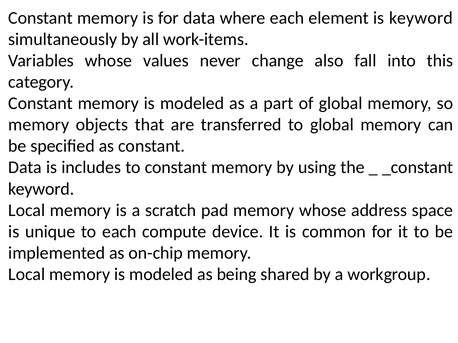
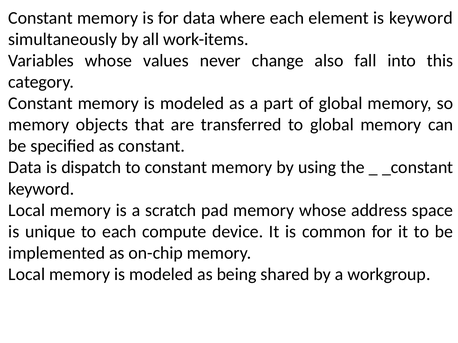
includes: includes -> dispatch (91, 168)
